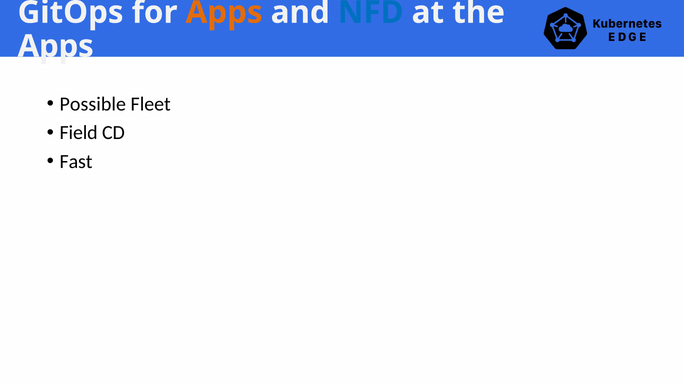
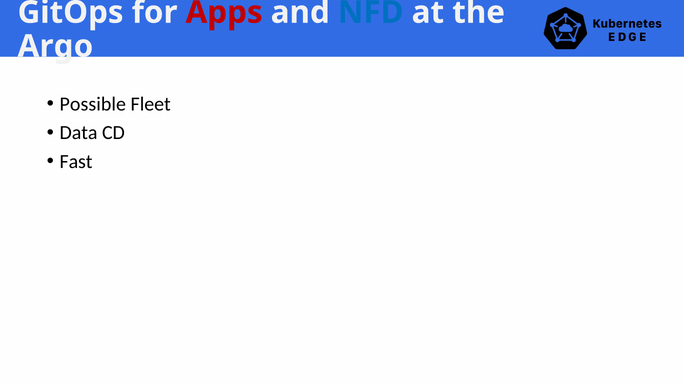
Apps colour: orange -> red (224, 12)
Apps: Apps -> Argo (55, 46)
Field: Field -> Data (79, 133)
